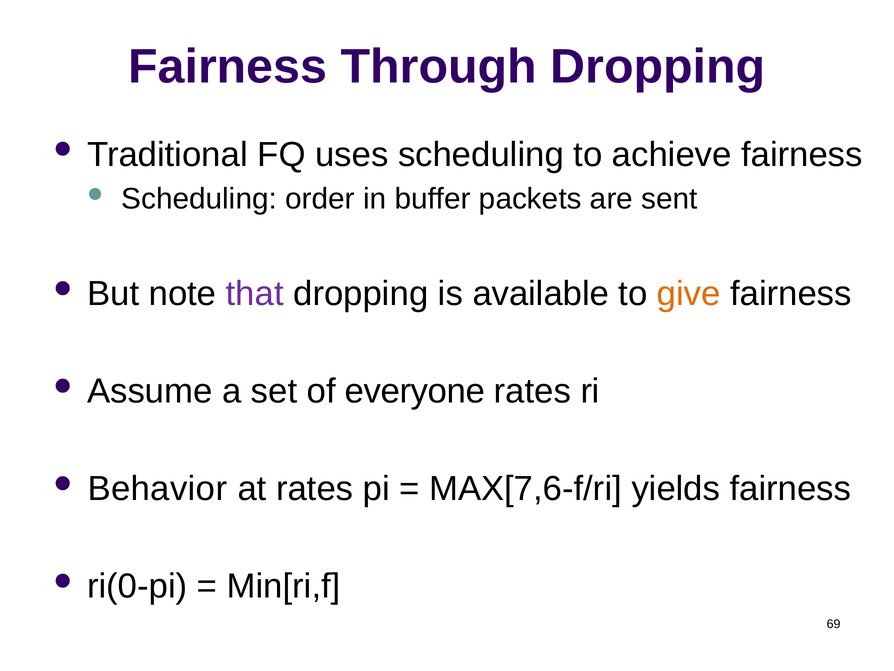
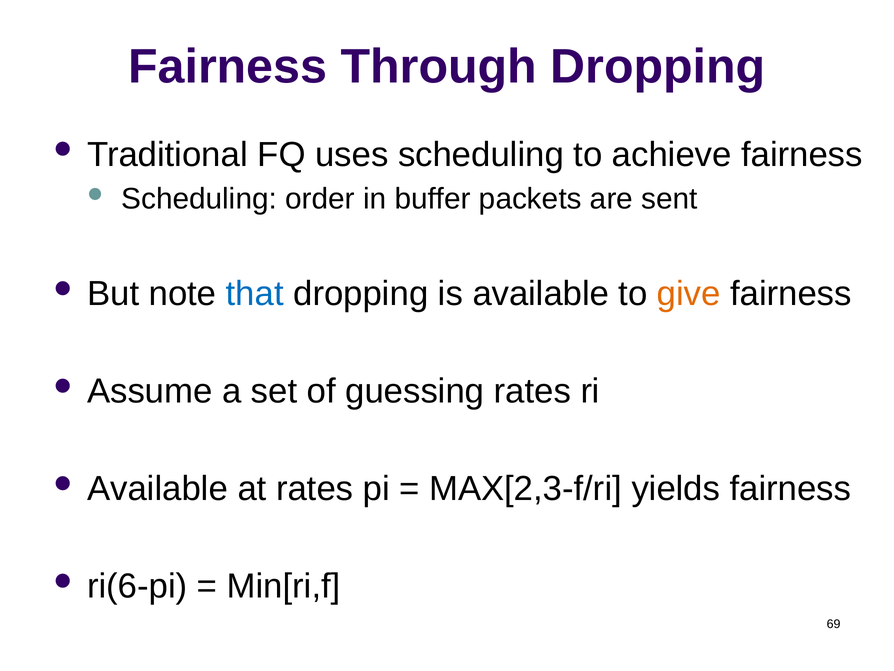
that colour: purple -> blue (255, 294)
everyone: everyone -> guessing (415, 391)
Behavior: Behavior -> Available (158, 488)
MAX[7,6-f/ri: MAX[7,6-f/ri -> MAX[2,3-f/ri (526, 488)
ri(0-pi: ri(0-pi -> ri(6-pi (137, 586)
